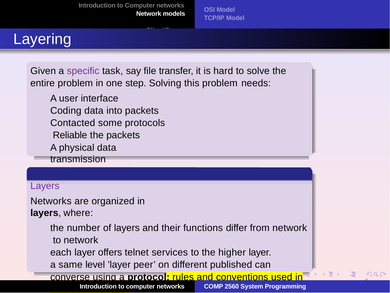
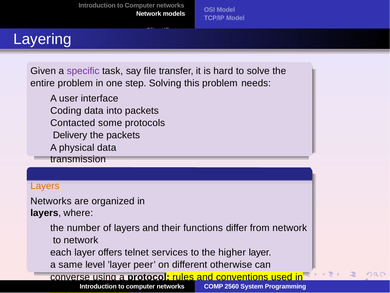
Reliable: Reliable -> Delivery (70, 135)
Layers colour: purple -> orange (45, 186)
published: published -> otherwise (231, 265)
